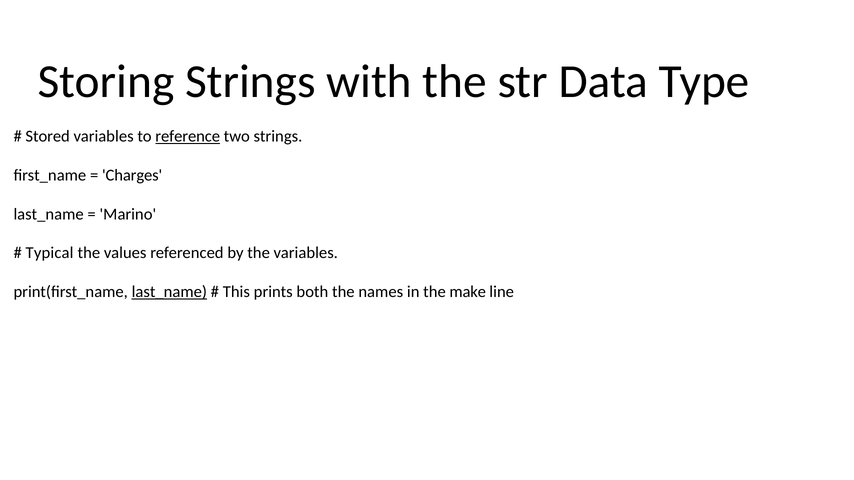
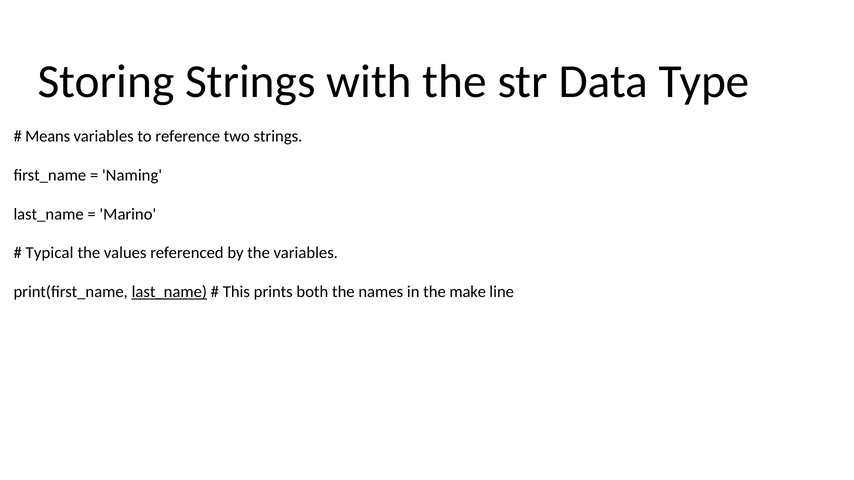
Stored: Stored -> Means (48, 136)
reference underline: present -> none (188, 136)
Charges: Charges -> Naming (132, 175)
